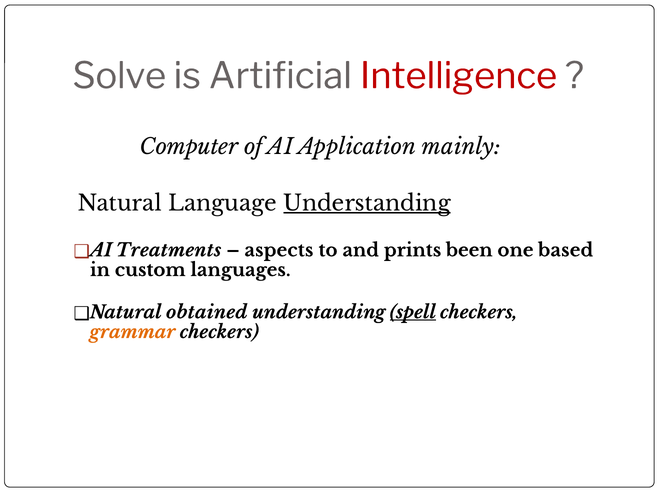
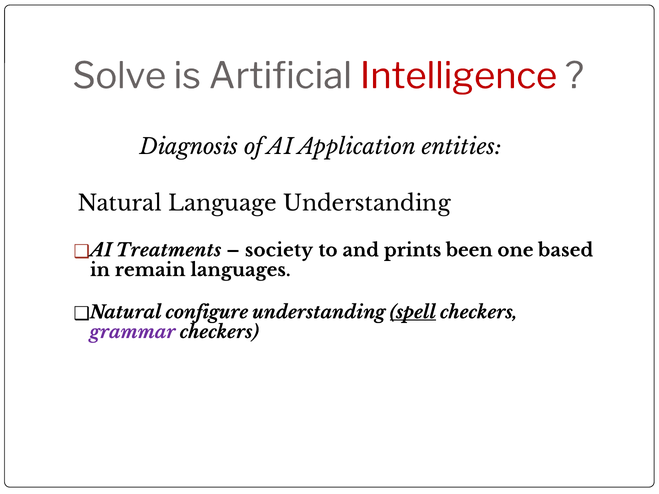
Computer: Computer -> Diagnosis (189, 147)
mainly: mainly -> entities (462, 147)
Understanding underline: present -> none (367, 203)
aspects: aspects -> society (279, 250)
custom: custom -> remain (150, 270)
obtained: obtained -> configure (207, 312)
grammar colour: orange -> purple (133, 332)
